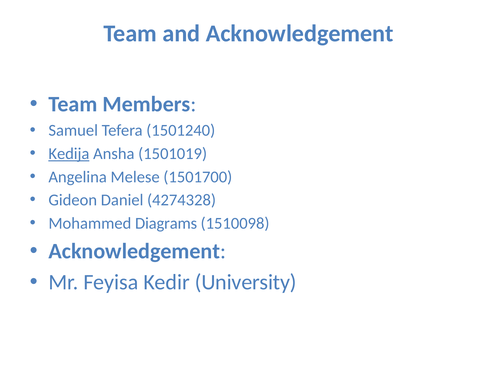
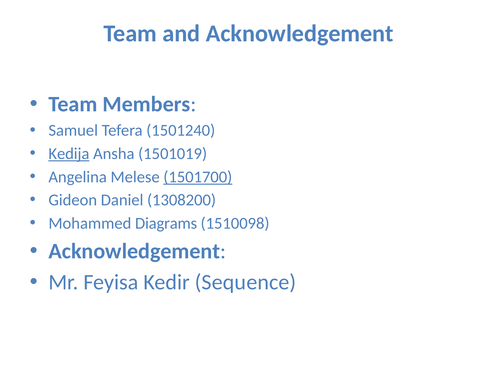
1501700 underline: none -> present (198, 177)
4274328: 4274328 -> 1308200 (182, 200)
University: University -> Sequence (246, 282)
